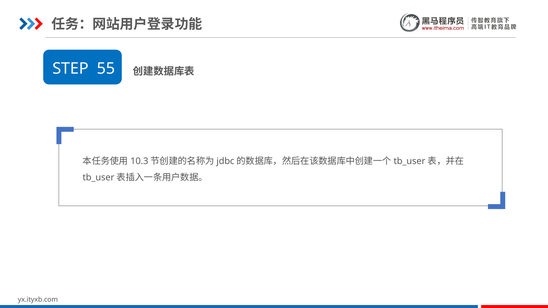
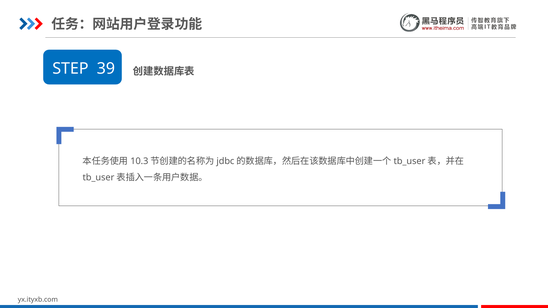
55: 55 -> 39 (106, 69)
